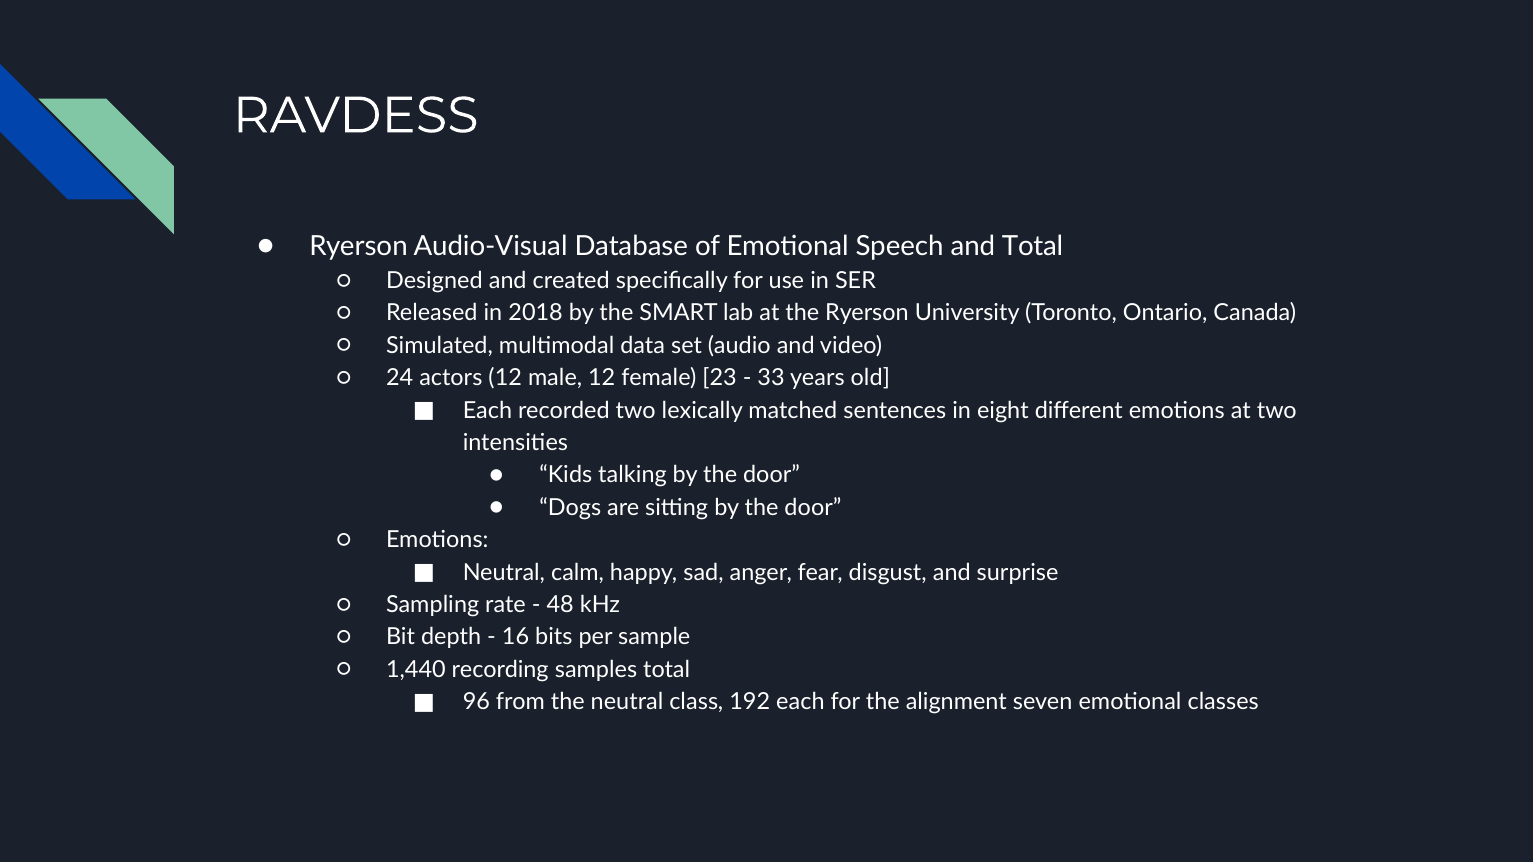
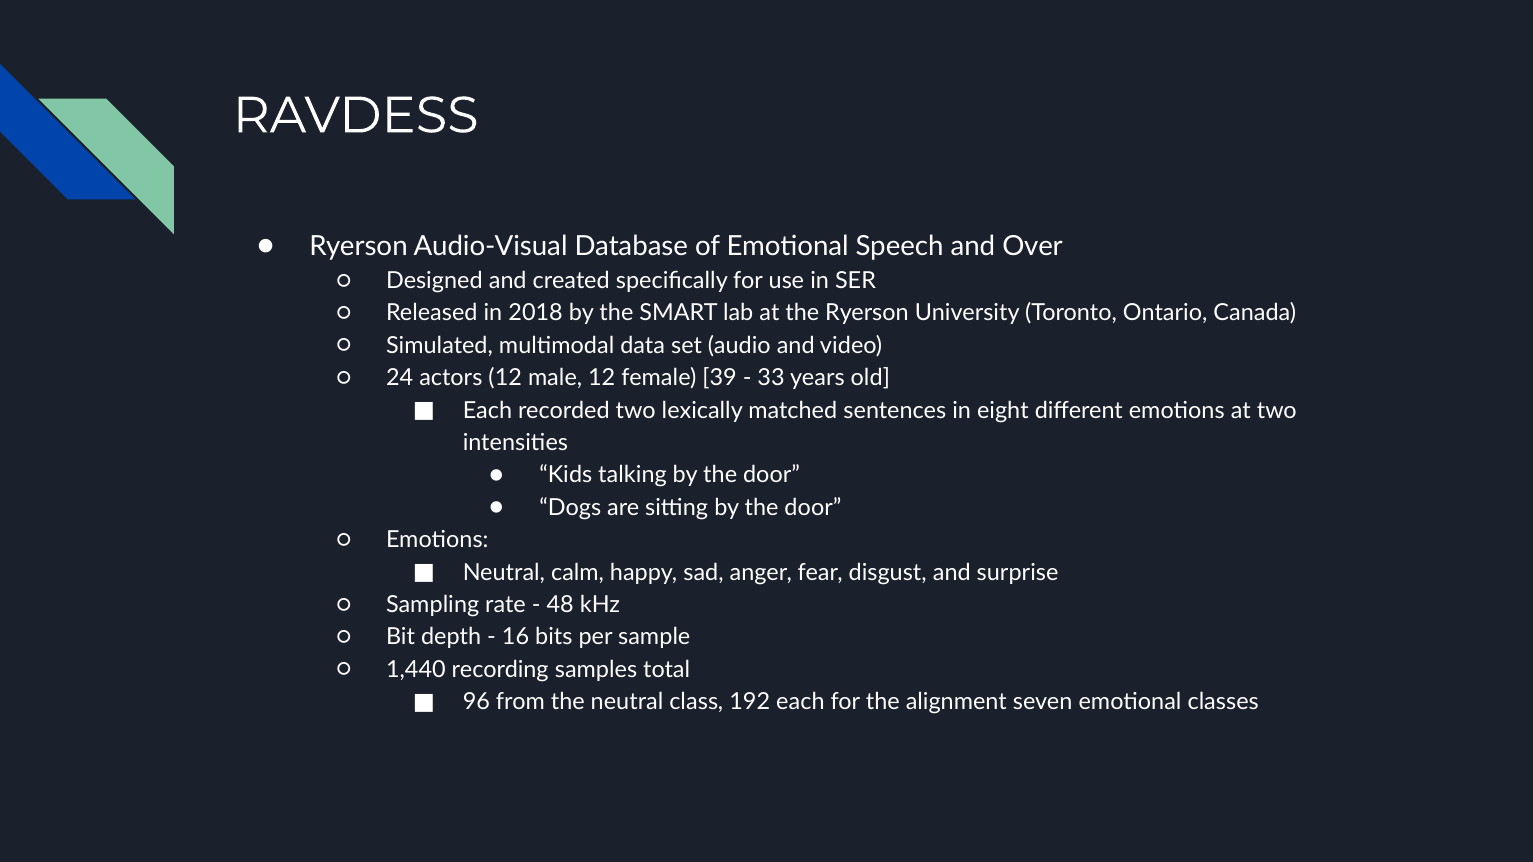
and Total: Total -> Over (1033, 246)
23: 23 -> 39 (720, 378)
